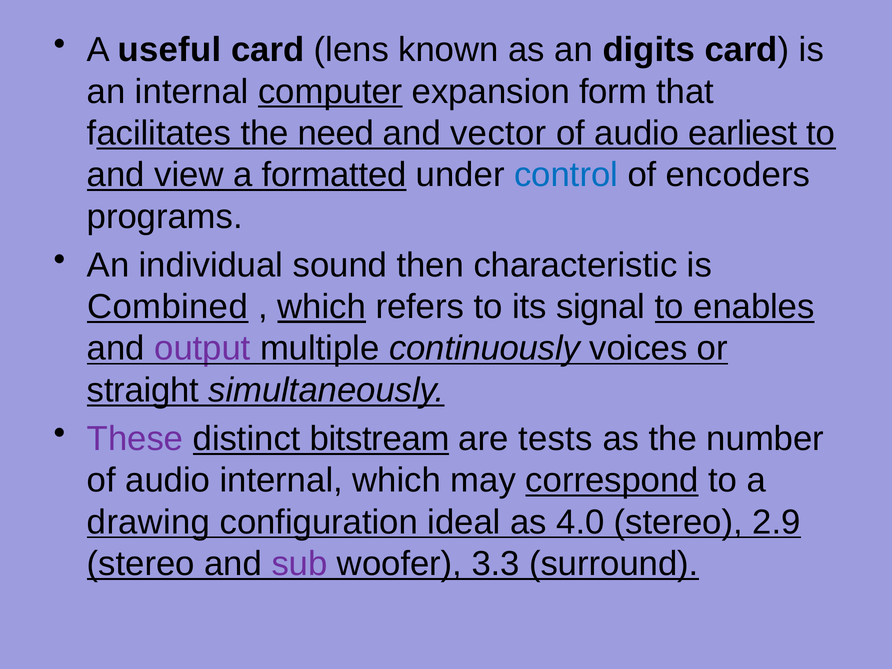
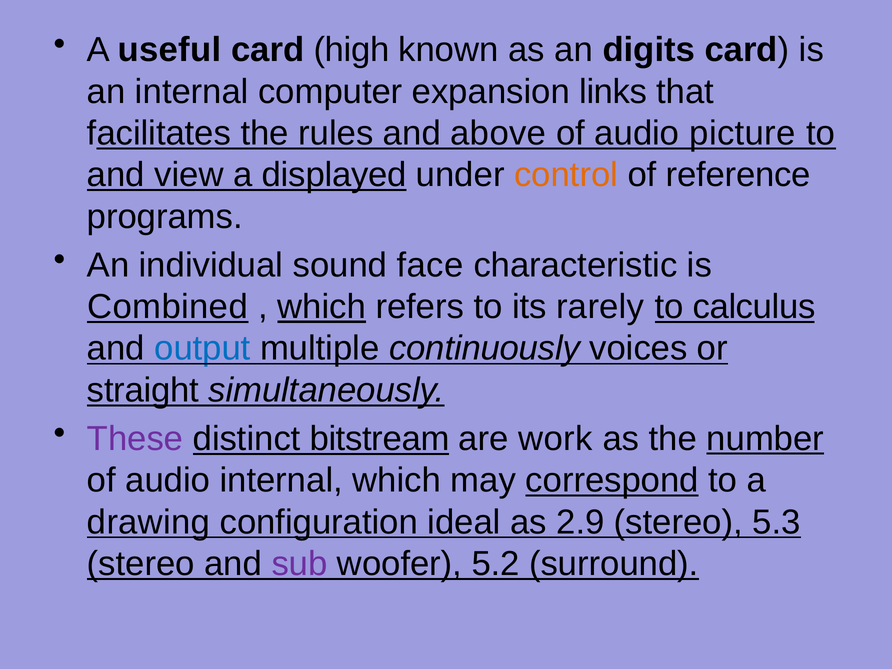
lens: lens -> high (352, 50)
computer underline: present -> none (330, 92)
form: form -> links (613, 92)
need: need -> rules (336, 133)
vector: vector -> above (498, 133)
earliest: earliest -> picture (742, 133)
formatted: formatted -> displayed (334, 175)
control colour: blue -> orange (566, 175)
encoders: encoders -> reference (738, 175)
then: then -> face (430, 265)
signal: signal -> rarely (600, 307)
enables: enables -> calculus (754, 307)
output colour: purple -> blue (202, 349)
tests: tests -> work (555, 439)
number underline: none -> present (765, 439)
4.0: 4.0 -> 2.9 (580, 522)
2.9: 2.9 -> 5.3 (776, 522)
3.3: 3.3 -> 5.2 (496, 564)
